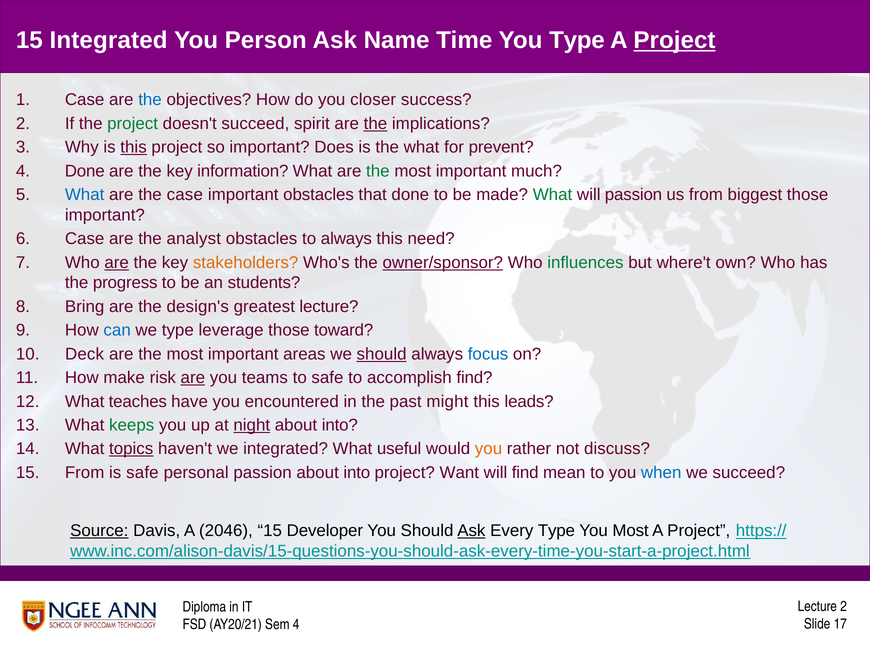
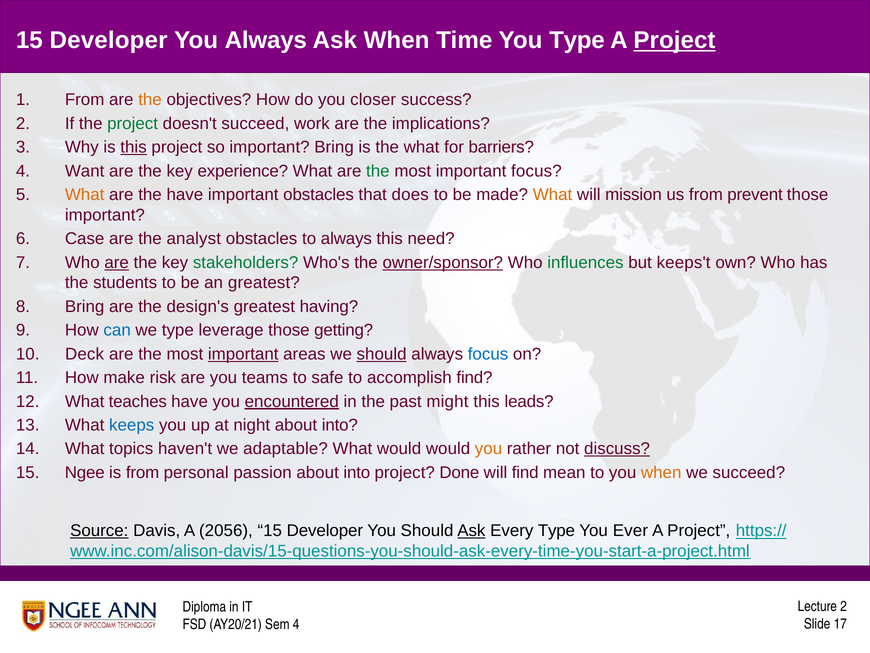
Integrated: Integrated -> Developer (109, 40)
You Person: Person -> Always (266, 40)
Ask Name: Name -> When (397, 40)
Case: Case -> From (85, 100)
the colour: blue -> orange (150, 100)
spirit: spirit -> work (312, 124)
the underline: present -> none (375, 124)
important Does: Does -> Bring (334, 147)
prevent: prevent -> barriers (501, 147)
Done: Done -> Want (85, 171)
information: information -> experience (243, 171)
important much: much -> focus (536, 171)
What colour: blue -> orange (85, 195)
the case: case -> have (185, 195)
that done: done -> does (410, 195)
What colour: green -> orange (553, 195)
will passion: passion -> mission (633, 195)
biggest: biggest -> prevent (755, 195)
stakeholders colour: orange -> green (246, 262)
where't: where't -> keeps't (684, 262)
progress: progress -> students (125, 283)
an students: students -> greatest (264, 283)
greatest lecture: lecture -> having (329, 306)
toward: toward -> getting (344, 330)
important underline: none -> present (243, 354)
are underline: present -> none (193, 377)
encountered underline: none -> present (292, 401)
keeps colour: green -> blue (132, 425)
night underline: present -> none (252, 425)
topics underline: present -> none (131, 449)
we integrated: integrated -> adaptable (286, 449)
What useful: useful -> would (399, 449)
discuss underline: none -> present (617, 449)
15 From: From -> Ngee (85, 472)
is safe: safe -> from (143, 472)
Want: Want -> Done (459, 472)
when colour: blue -> orange (661, 472)
2046: 2046 -> 2056 (226, 530)
You Most: Most -> Ever (630, 530)
